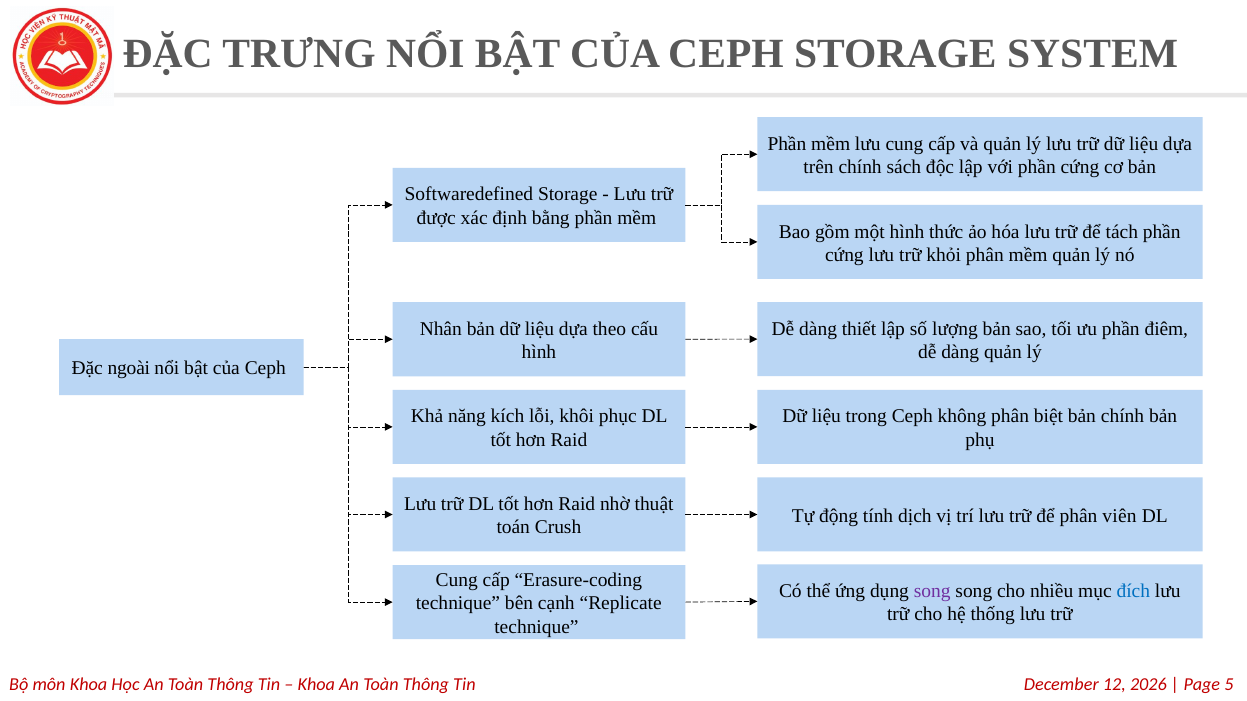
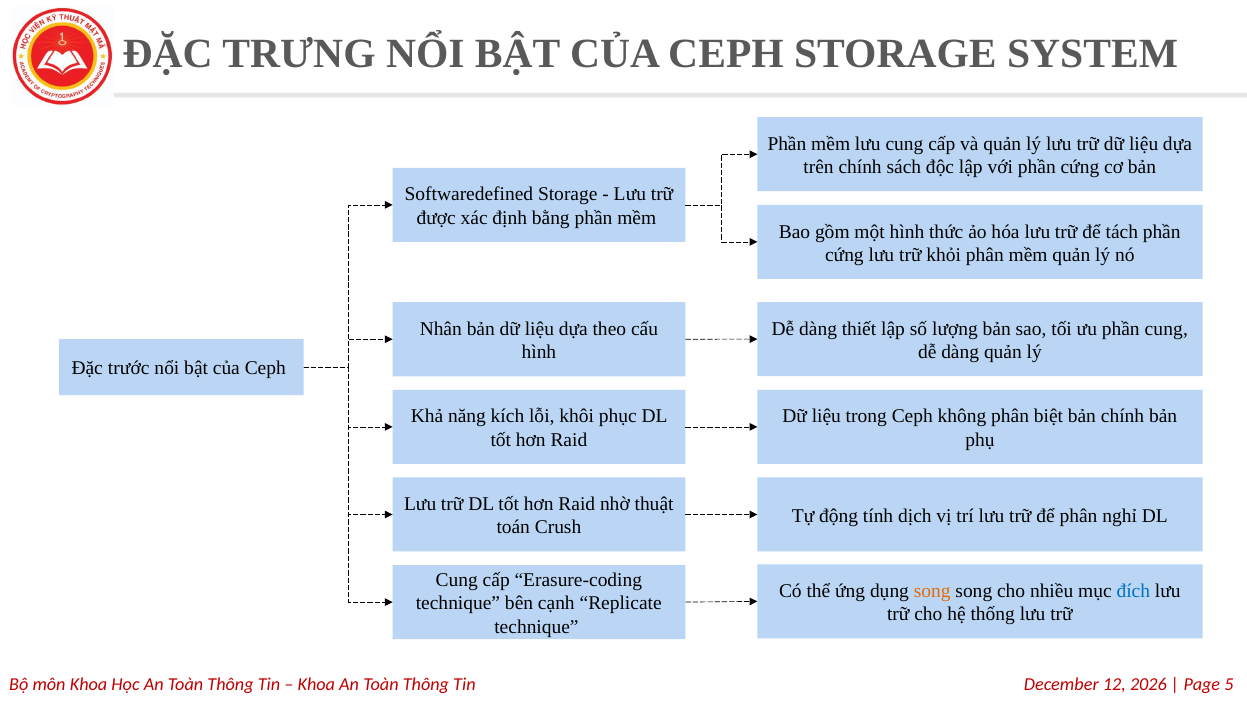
phần điêm: điêm -> cung (1166, 329)
ngoài: ngoài -> trước (129, 369)
viên: viên -> nghỉ (1120, 516)
song colour: purple -> orange (932, 591)
